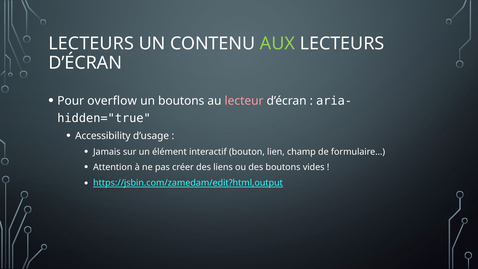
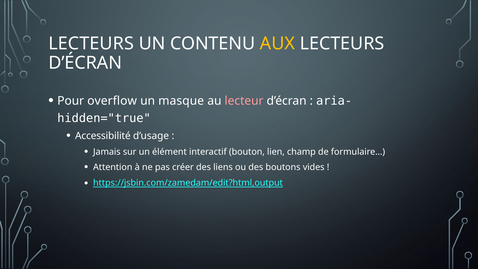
AUX colour: light green -> yellow (278, 43)
un boutons: boutons -> masque (181, 101)
Accessibility: Accessibility -> Accessibilité (103, 136)
